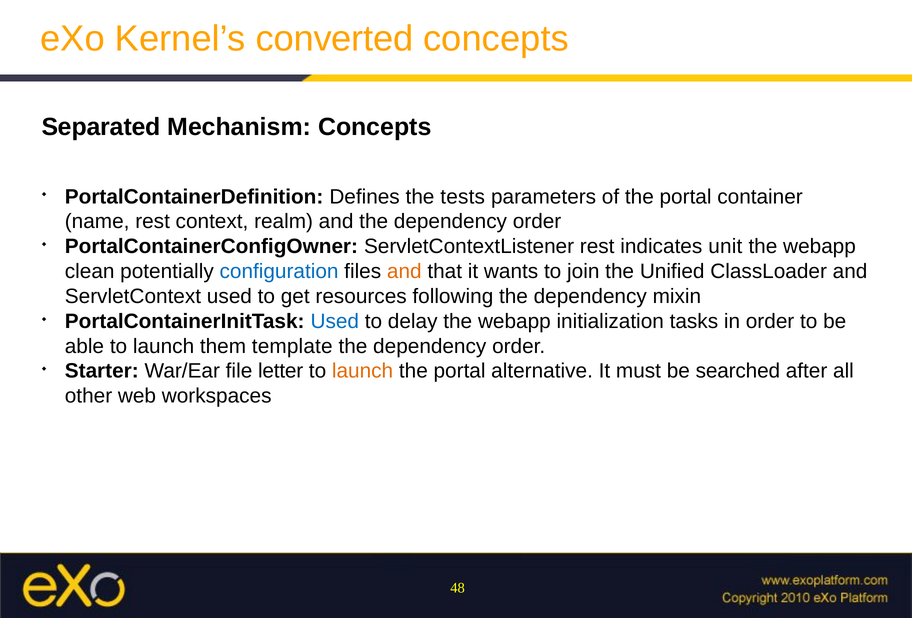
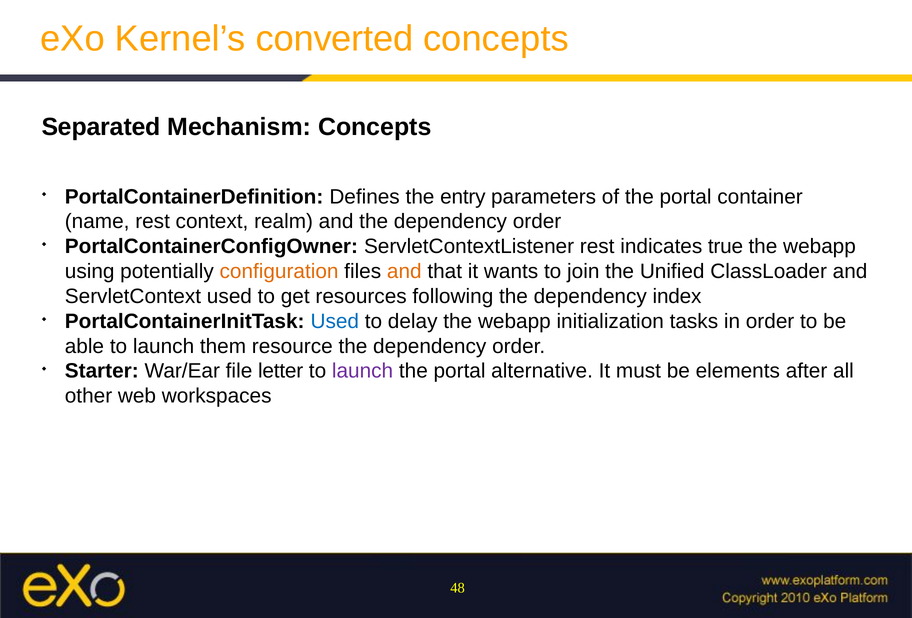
tests: tests -> entry (463, 197)
unit: unit -> true (726, 246)
clean: clean -> using (90, 271)
configuration colour: blue -> orange (279, 271)
mixin: mixin -> index (677, 296)
template: template -> resource (292, 346)
launch colour: orange -> purple (363, 371)
searched: searched -> elements (738, 371)
